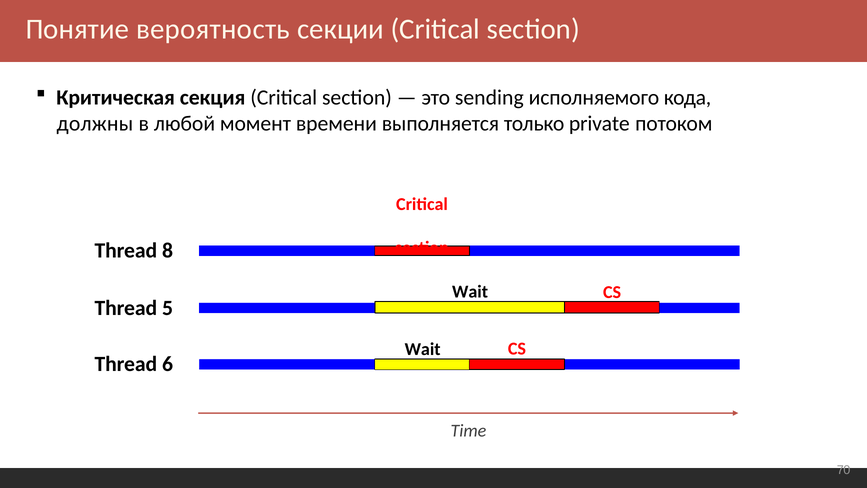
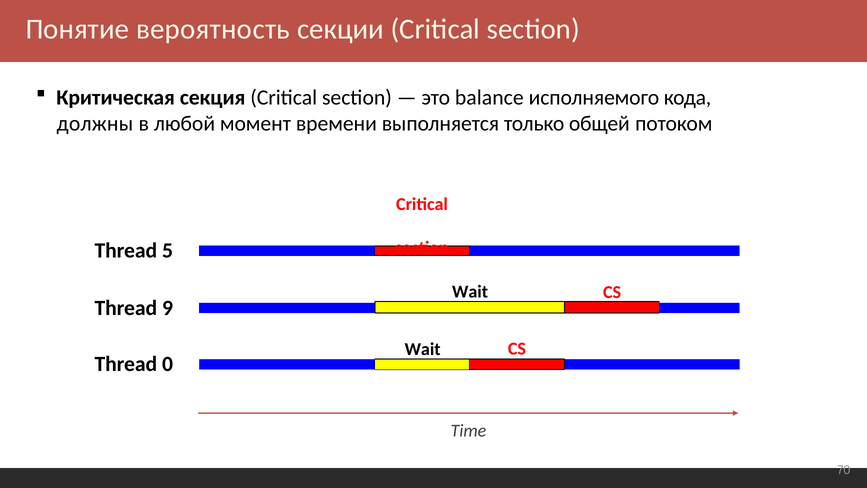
sending: sending -> balance (489, 98)
private: private -> общей (599, 124)
8: 8 -> 5 (168, 251)
5: 5 -> 9 (168, 308)
6: 6 -> 0 (168, 364)
